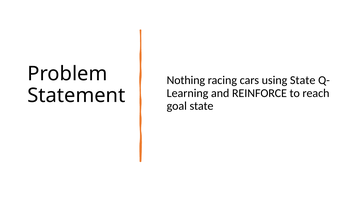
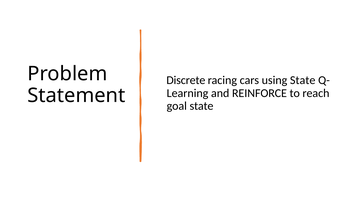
Nothing: Nothing -> Discrete (186, 80)
